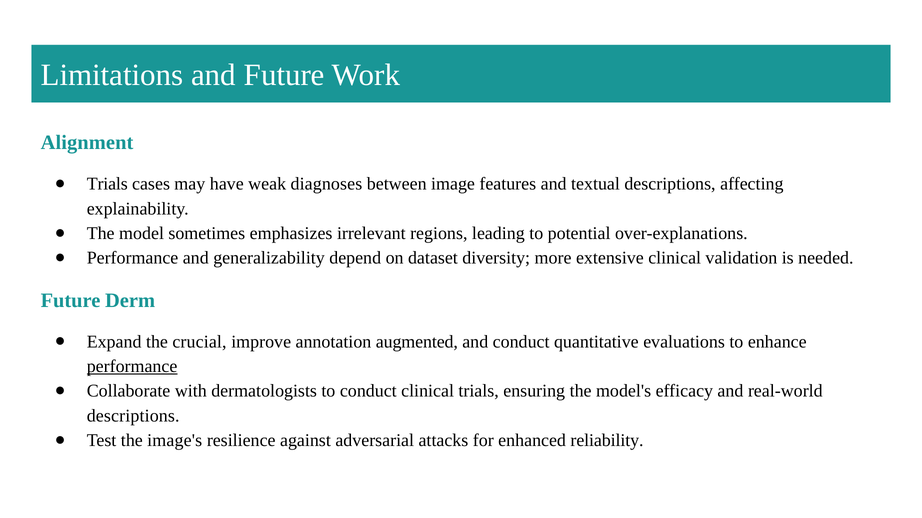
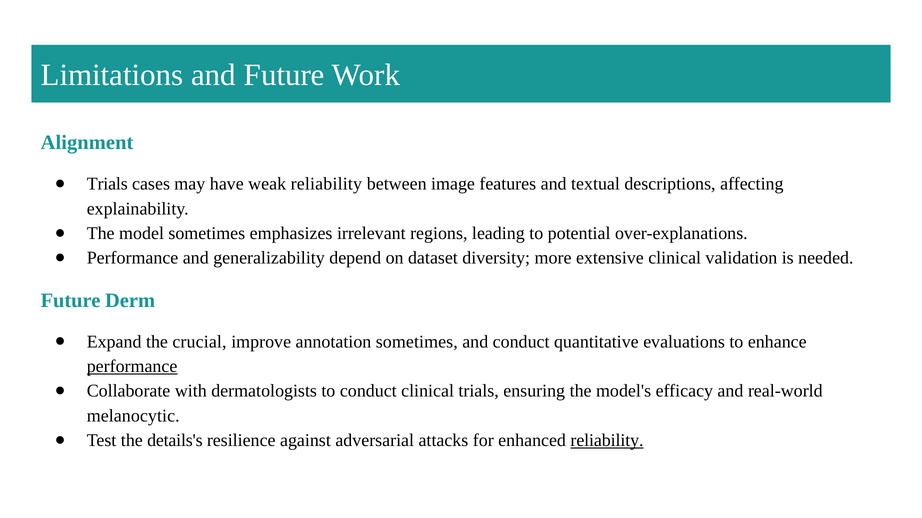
weak diagnoses: diagnoses -> reliability (326, 184)
annotation augmented: augmented -> sometimes (417, 342)
descriptions: descriptions -> melanocytic (133, 416)
image's: image's -> details's (175, 441)
reliability underline: none -> present (607, 441)
